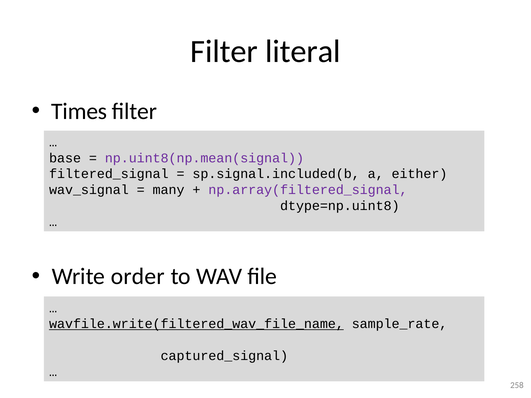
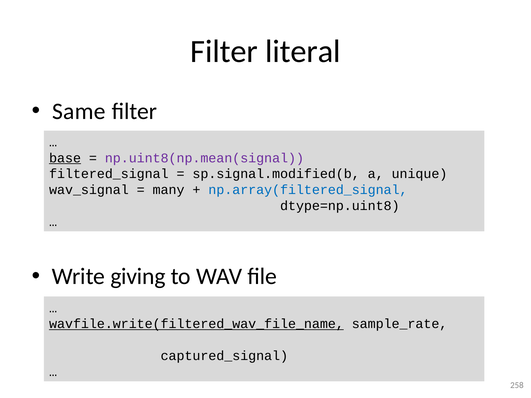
Times: Times -> Same (79, 111)
base underline: none -> present (65, 158)
sp.signal.included(b: sp.signal.included(b -> sp.signal.modified(b (276, 174)
either: either -> unique (419, 174)
np.array(filtered_signal colour: purple -> blue (308, 190)
order: order -> giving (138, 277)
